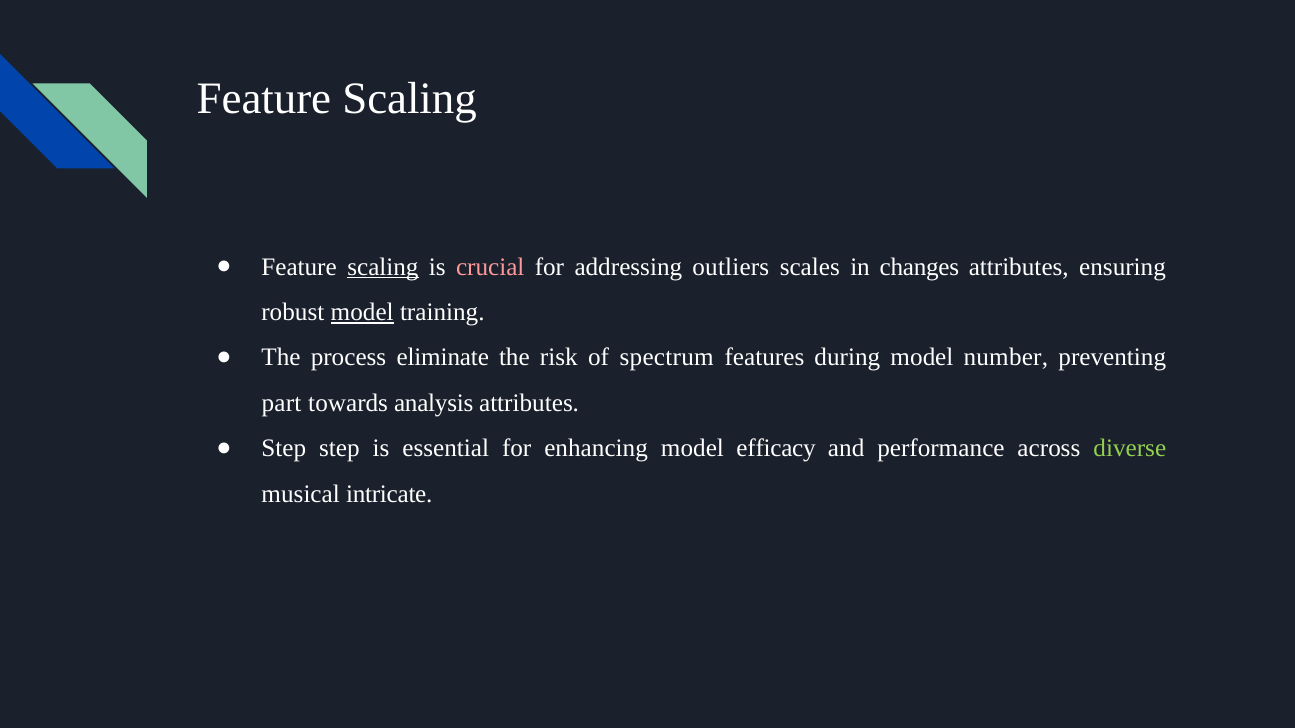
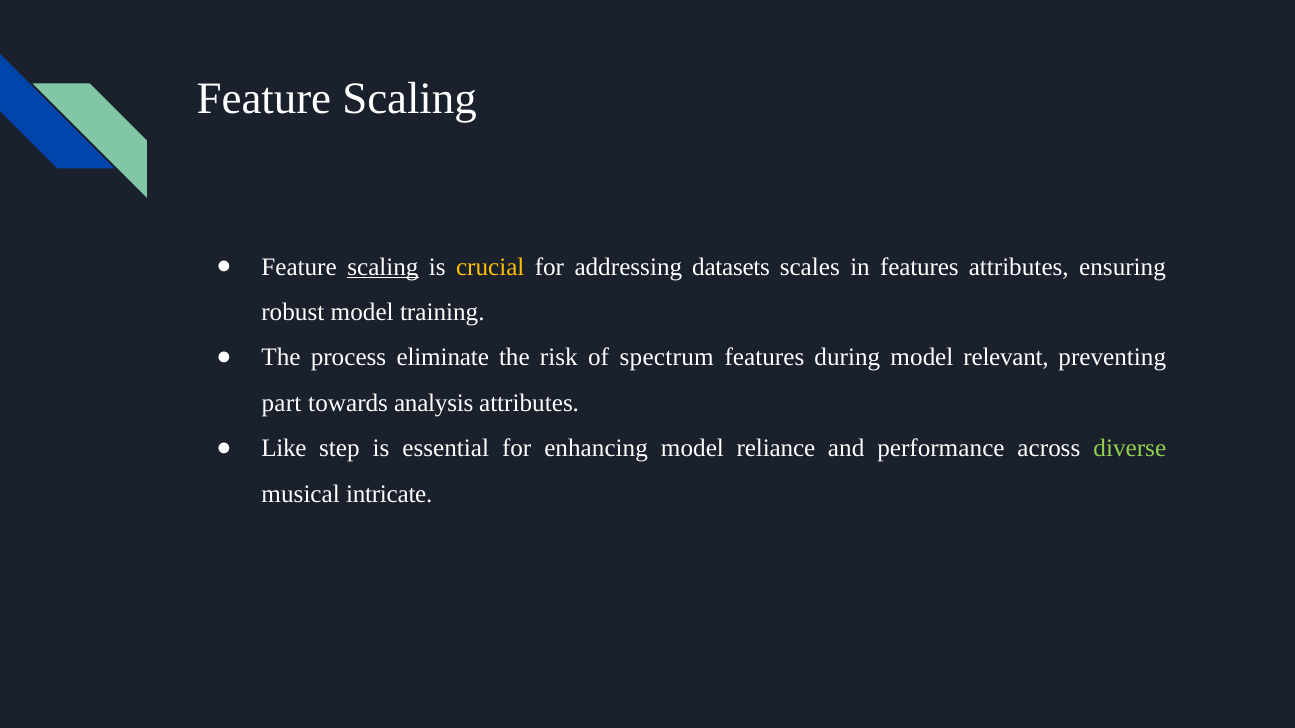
crucial colour: pink -> yellow (490, 267)
outliers: outliers -> datasets (731, 267)
in changes: changes -> features (919, 267)
model underline: present -> none (362, 312)
number: number -> relevant (1006, 358)
Step: Step -> Like (284, 449)
efficacy: efficacy -> reliance (776, 449)
